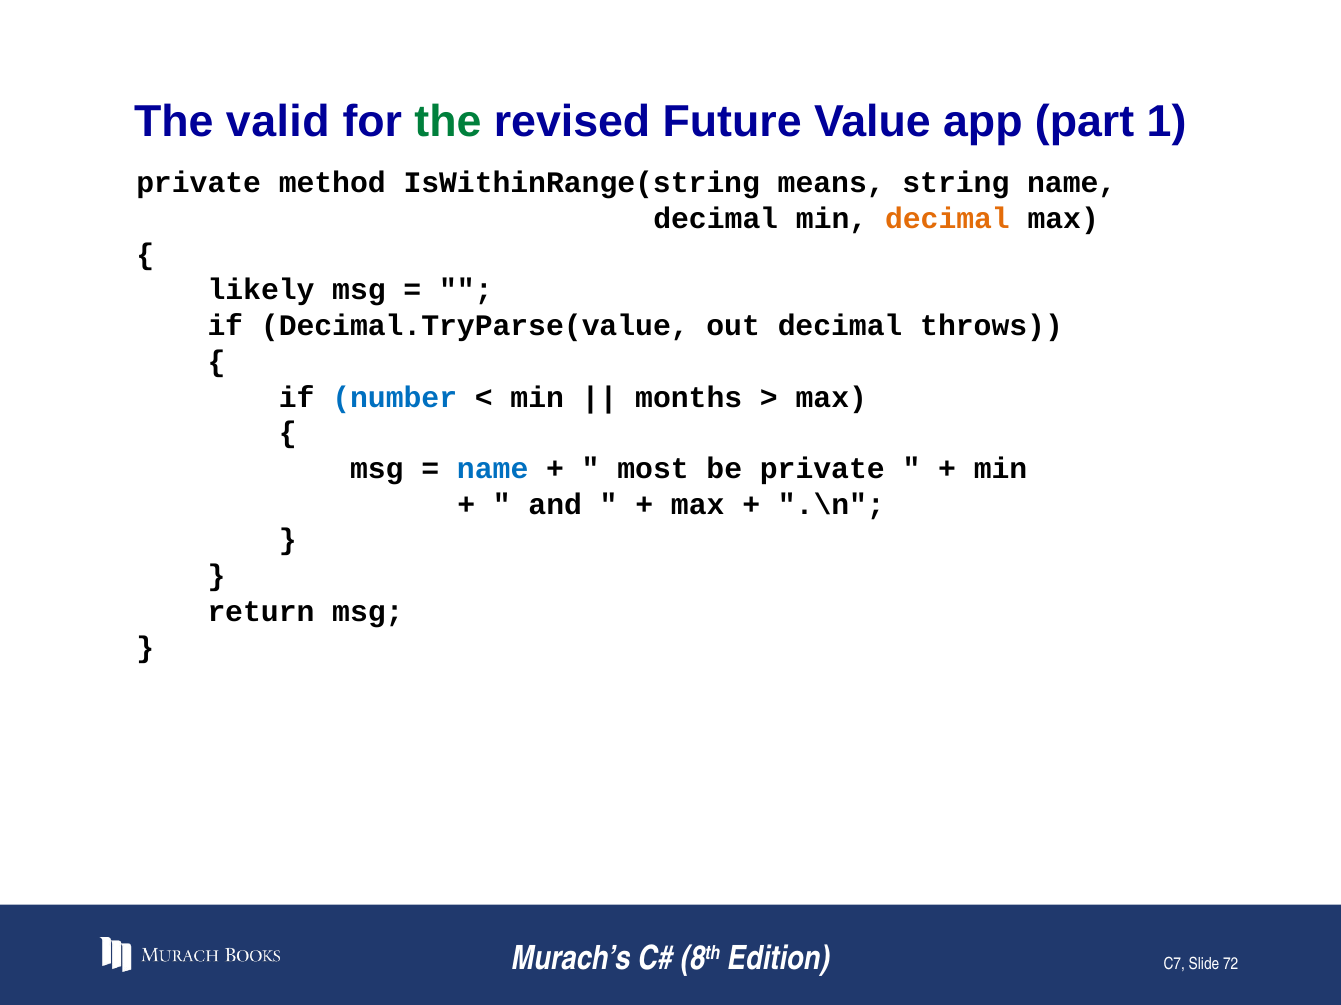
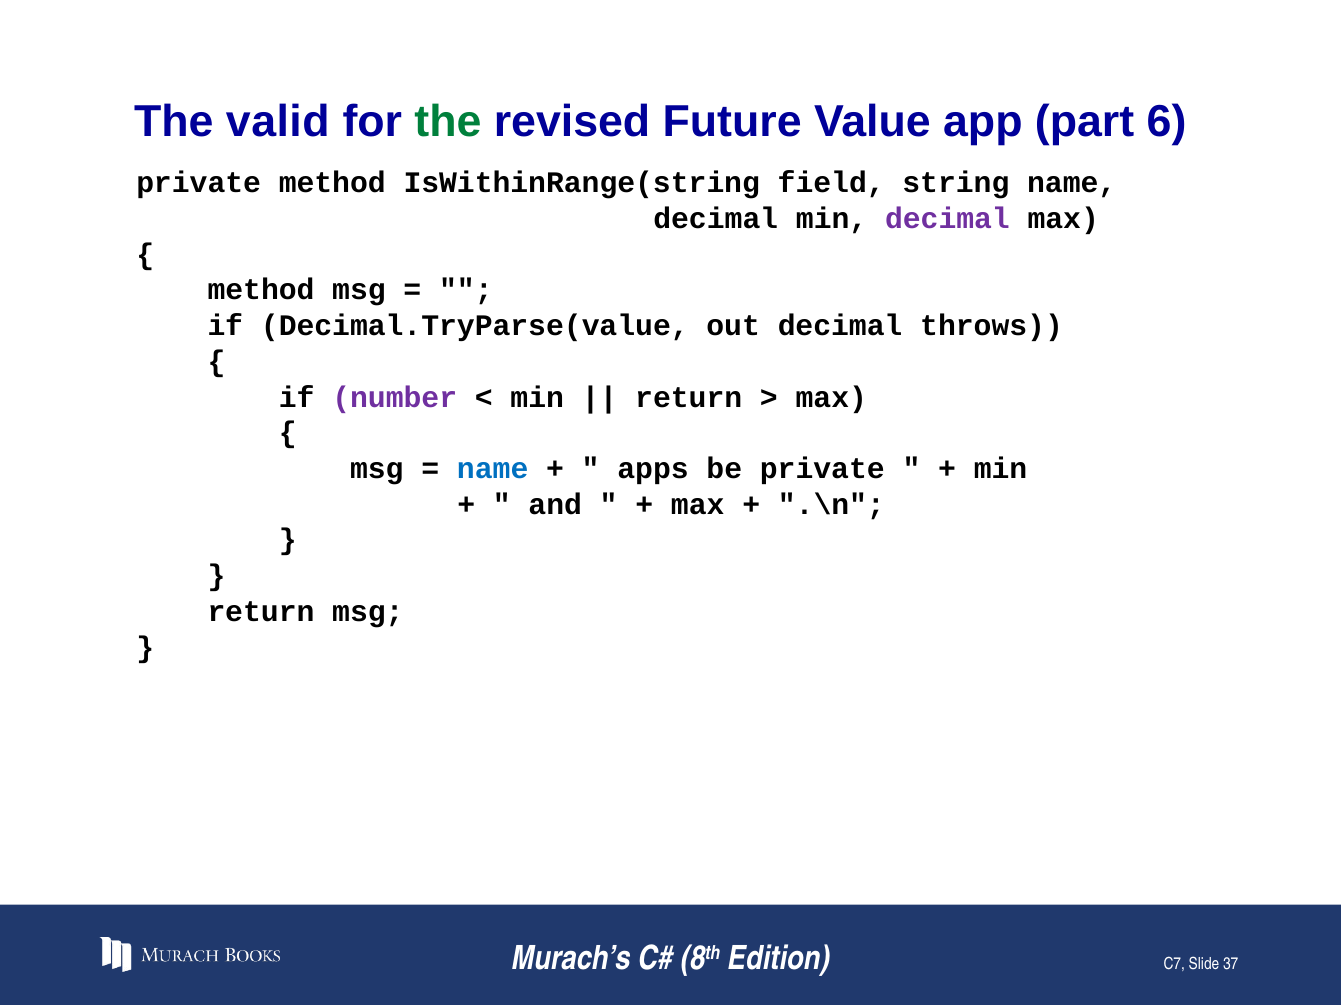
1: 1 -> 6 (1167, 122)
means: means -> field (831, 183)
decimal colour: orange -> purple (947, 219)
likely: likely -> method (261, 290)
number colour: blue -> purple (395, 398)
months: months -> return (689, 398)
most: most -> apps (653, 469)
72: 72 -> 37 (1231, 965)
